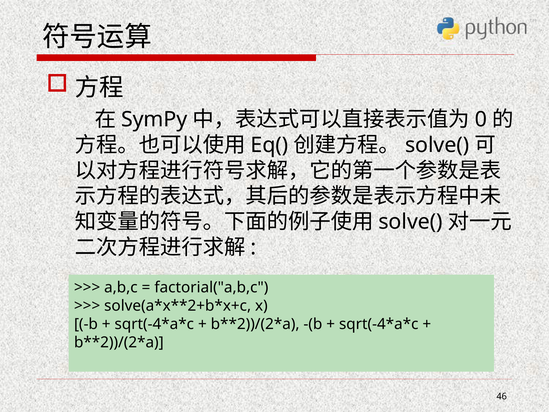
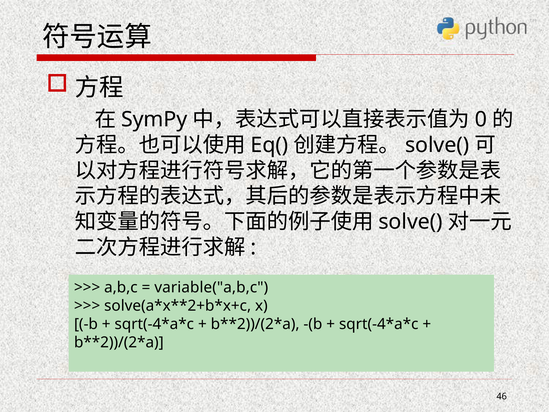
factorial("a,b,c: factorial("a,b,c -> variable("a,b,c (211, 287)
